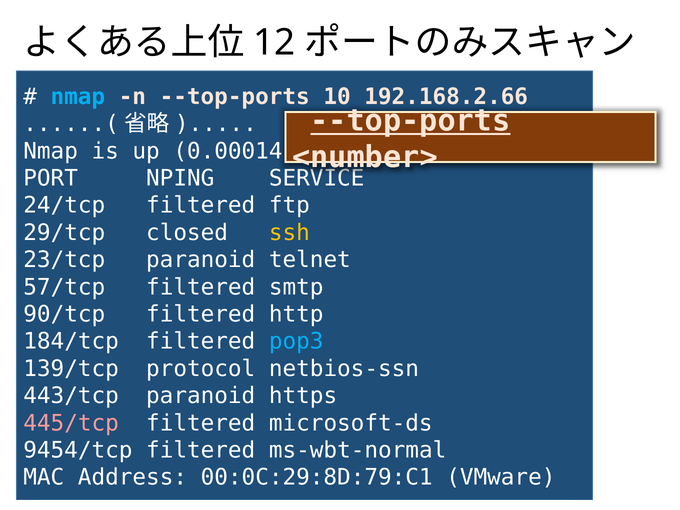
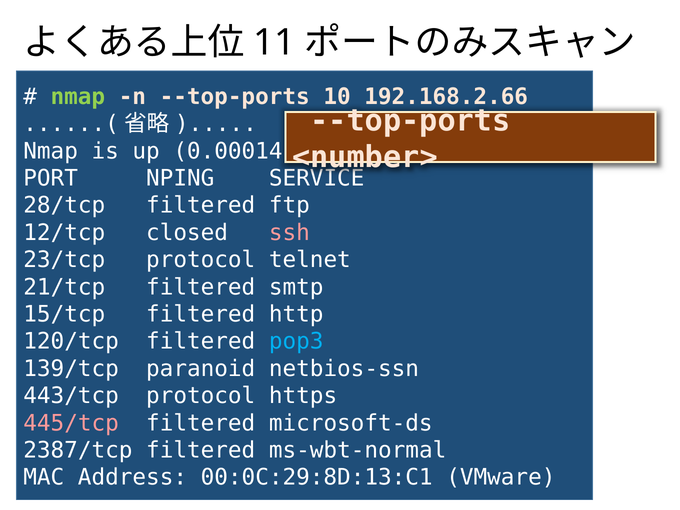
12: 12 -> 11 (274, 43)
nmap colour: light blue -> light green (78, 97)
--top-ports underline: present -> none (410, 121)
24/tcp: 24/tcp -> 28/tcp (64, 205)
29/tcp: 29/tcp -> 12/tcp (64, 233)
ssh colour: yellow -> pink (289, 233)
23/tcp paranoid: paranoid -> protocol (201, 260)
57/tcp: 57/tcp -> 21/tcp (64, 287)
90/tcp: 90/tcp -> 15/tcp (64, 314)
184/tcp: 184/tcp -> 120/tcp (71, 341)
protocol: protocol -> paranoid (201, 369)
443/tcp paranoid: paranoid -> protocol (201, 396)
9454/tcp: 9454/tcp -> 2387/tcp (78, 450)
00:0C:29:8D:79:C1: 00:0C:29:8D:79:C1 -> 00:0C:29:8D:13:C1 (317, 477)
